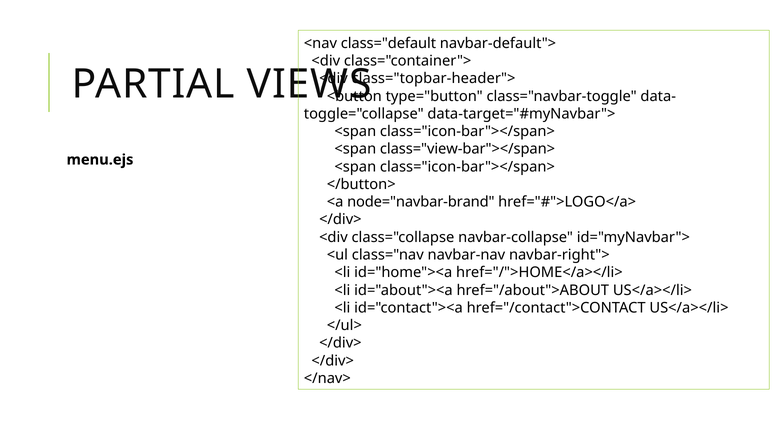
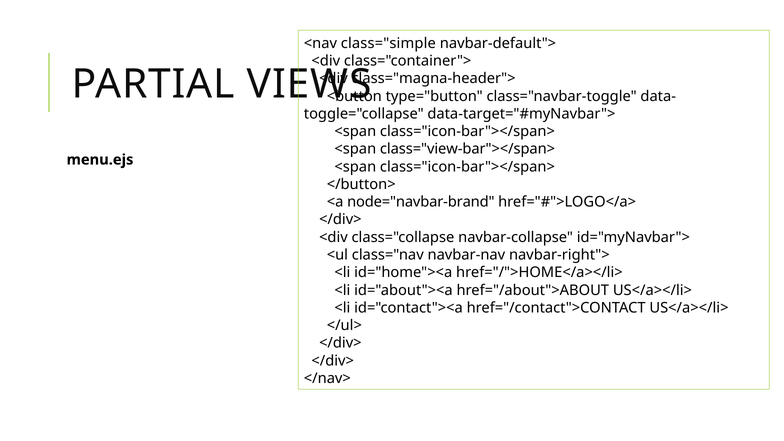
class="default: class="default -> class="simple (388, 43)
class="topbar-header">: class="topbar-header"> -> class="magna-header"> (434, 79)
